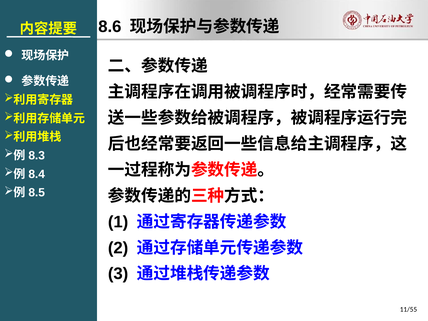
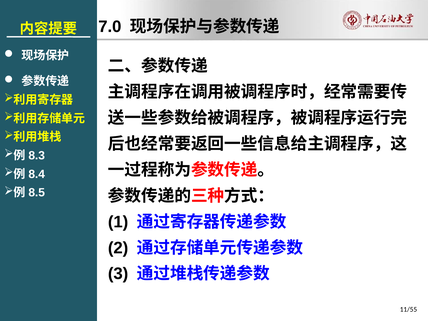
8.6: 8.6 -> 7.0 (110, 27)
